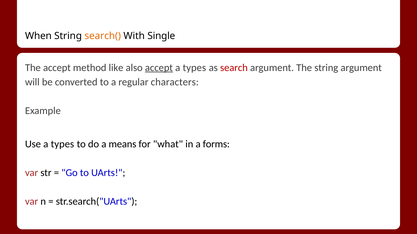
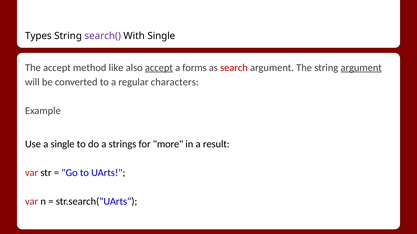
When: When -> Types (38, 36)
search( colour: orange -> purple (103, 36)
types: types -> forms (195, 68)
argument underline: none -> present (361, 68)
Use a types: types -> single (63, 144)
means: means -> strings (122, 144)
what: what -> more (168, 144)
forms: forms -> result (216, 144)
